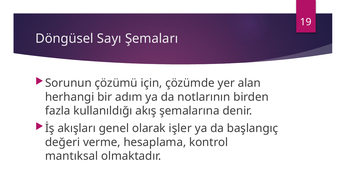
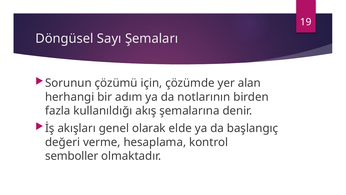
işler: işler -> elde (180, 128)
mantıksal: mantıksal -> semboller (72, 156)
